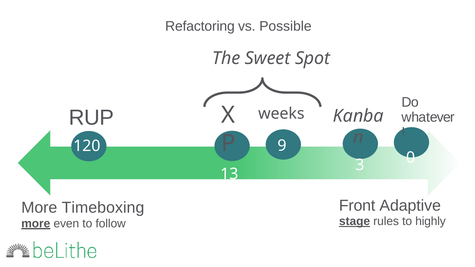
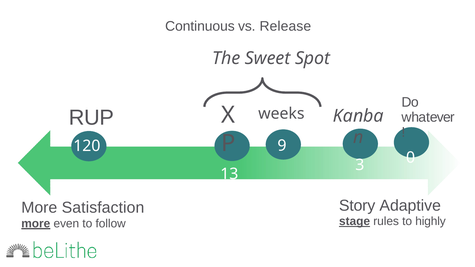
Refactoring: Refactoring -> Continuous (200, 26)
Possible: Possible -> Release (285, 26)
Front: Front -> Story (357, 206)
Timeboxing: Timeboxing -> Satisfaction (103, 208)
